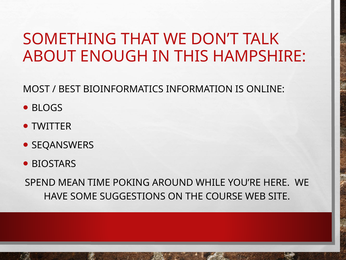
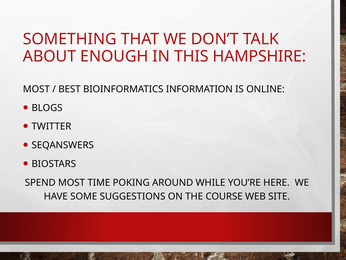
SPEND MEAN: MEAN -> MOST (72, 182)
